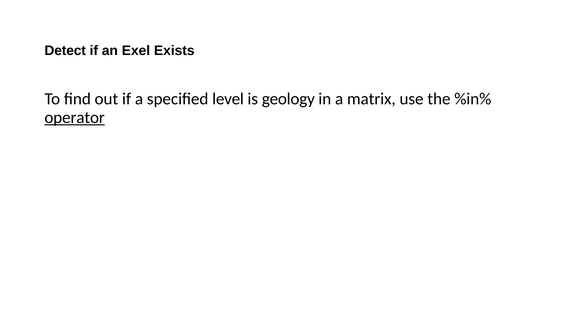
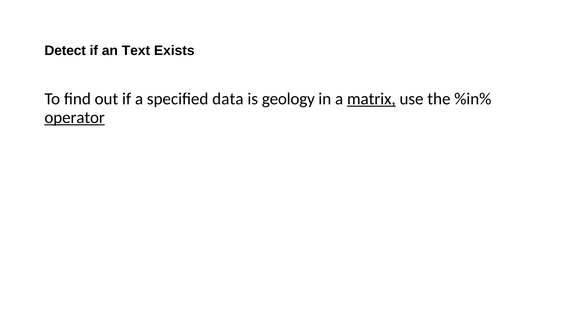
Exel: Exel -> Text (136, 51)
level: level -> data (228, 99)
matrix underline: none -> present (371, 99)
